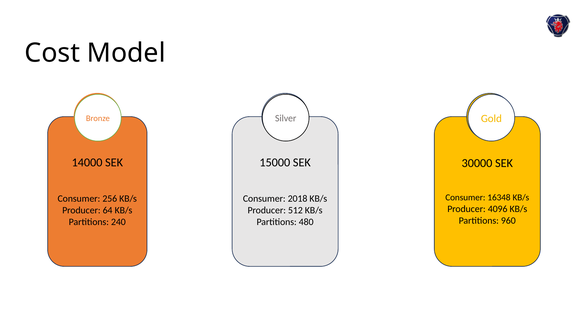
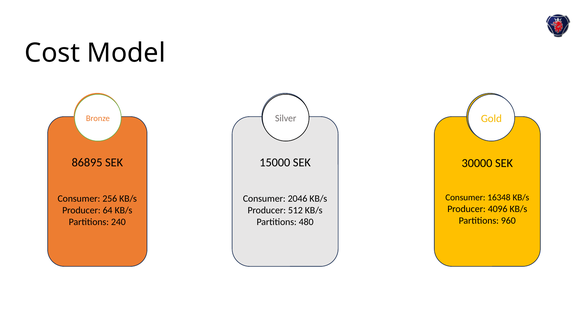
14000: 14000 -> 86895 (87, 162)
2018: 2018 -> 2046 (298, 198)
